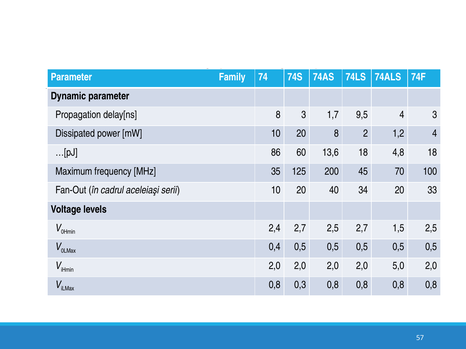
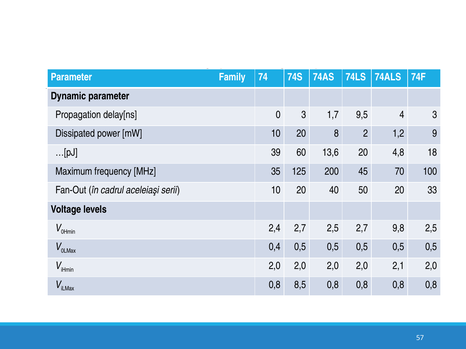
delay[ns 8: 8 -> 0 (278, 115)
1,2 4: 4 -> 9 (435, 134)
86: 86 -> 39 (276, 153)
13,6 18: 18 -> 20 (363, 153)
34: 34 -> 50 (363, 191)
1,5: 1,5 -> 9,8 (398, 228)
5,0: 5,0 -> 2,1 (398, 266)
0,3: 0,3 -> 8,5 (300, 285)
